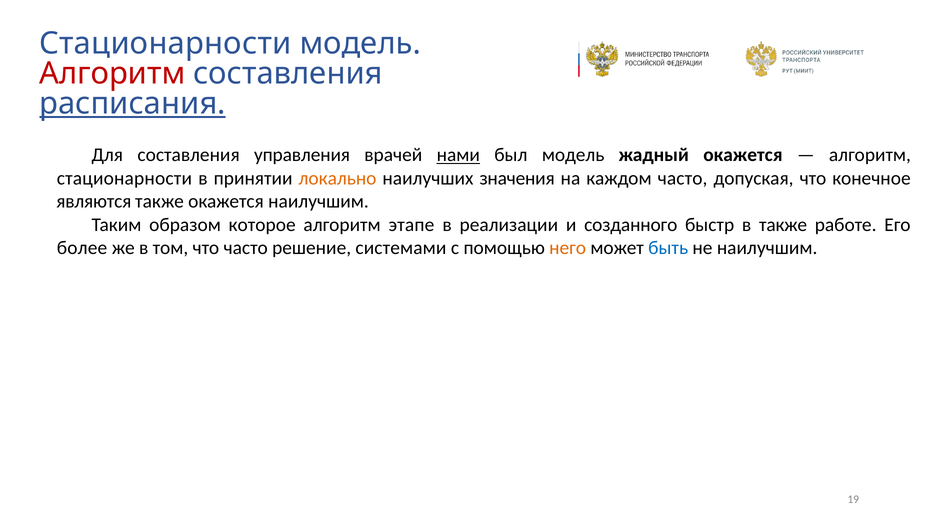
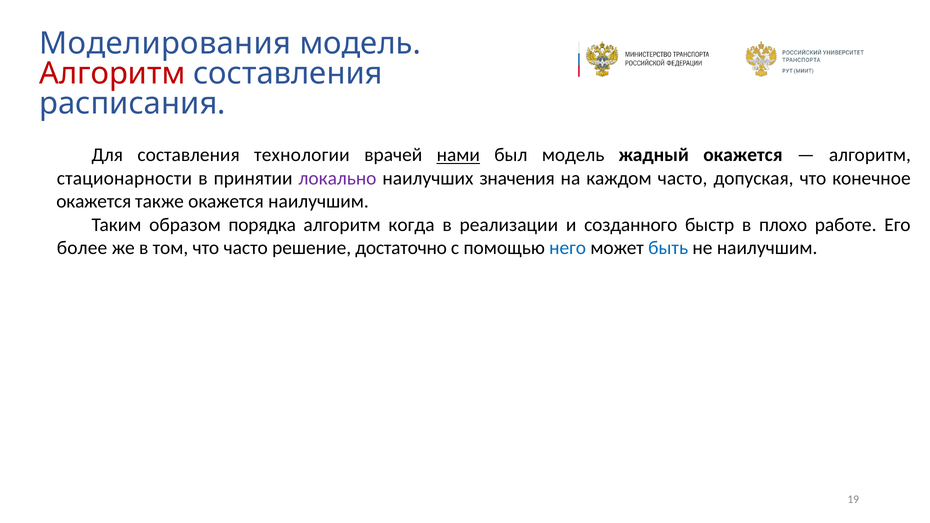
Стационарности: Стационарности -> Моделирования (165, 43)
расписания underline: present -> none (133, 104)
управления: управления -> технологии (302, 155)
локально colour: orange -> purple (338, 178)
являются: являются -> окажется (94, 202)
которое: которое -> порядка (262, 225)
этапе: этапе -> когда (412, 225)
в также: также -> плохо (783, 225)
системами: системами -> достаточно (401, 248)
него colour: orange -> blue (568, 248)
